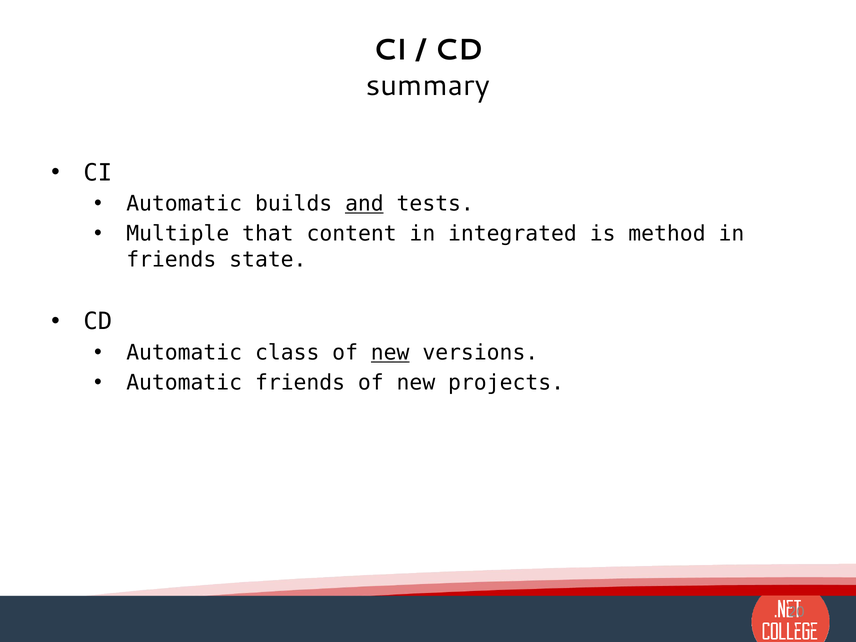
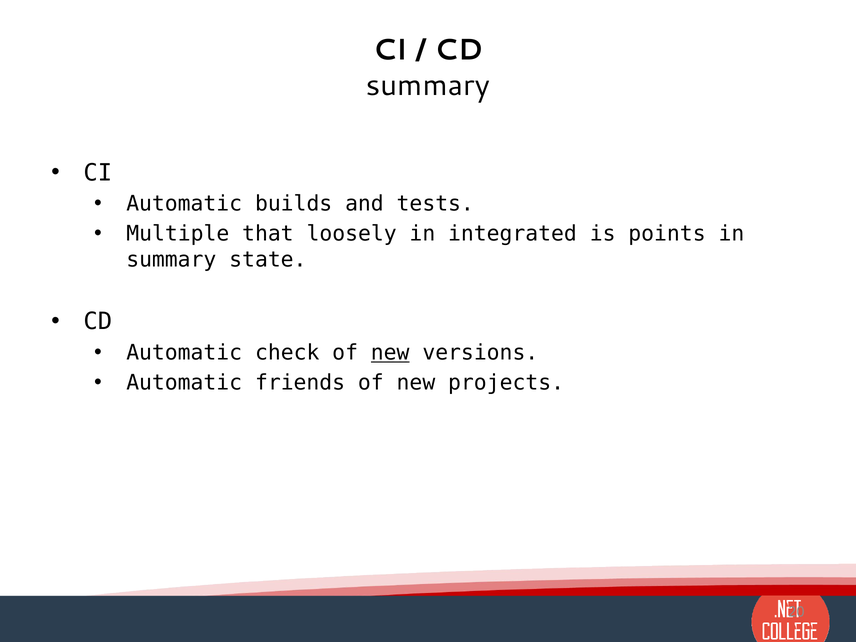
and underline: present -> none (364, 204)
content: content -> loosely (352, 234)
method: method -> points (667, 234)
friends: friends -> summary (171, 260)
class: class -> check (287, 353)
